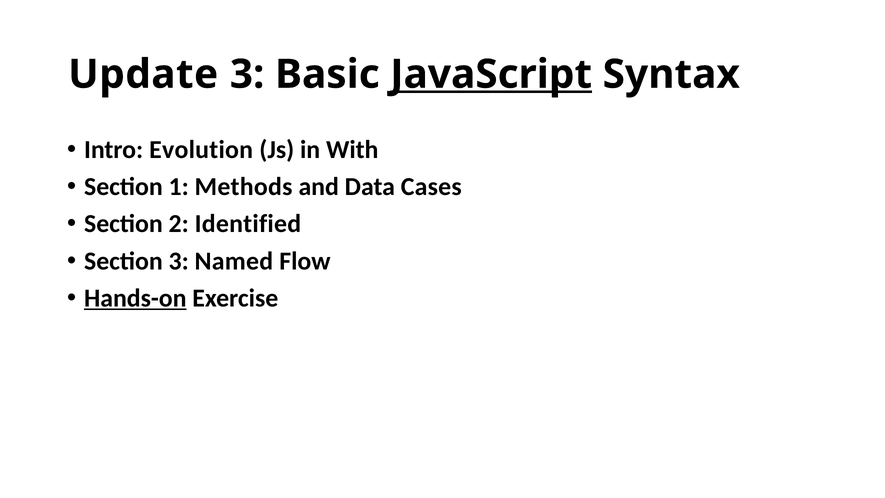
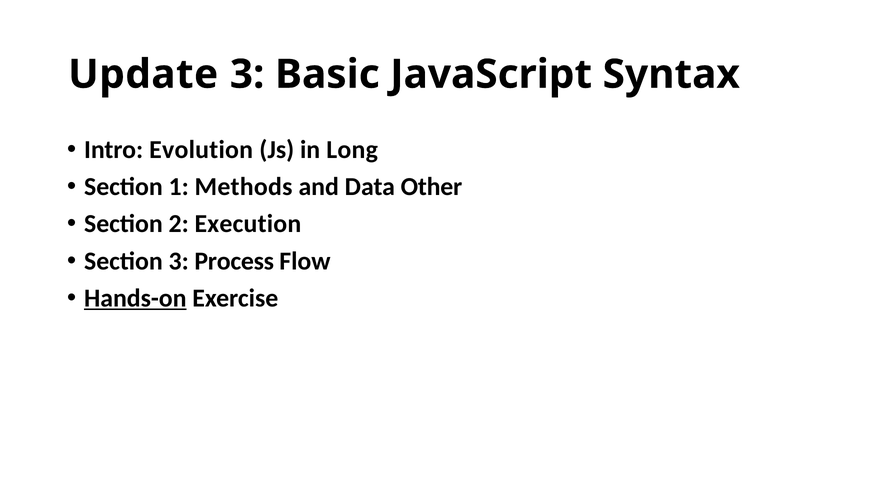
JavaScript underline: present -> none (491, 74)
With: With -> Long (352, 150)
Cases: Cases -> Other (431, 187)
Identified: Identified -> Execution (248, 224)
Named: Named -> Process (234, 261)
